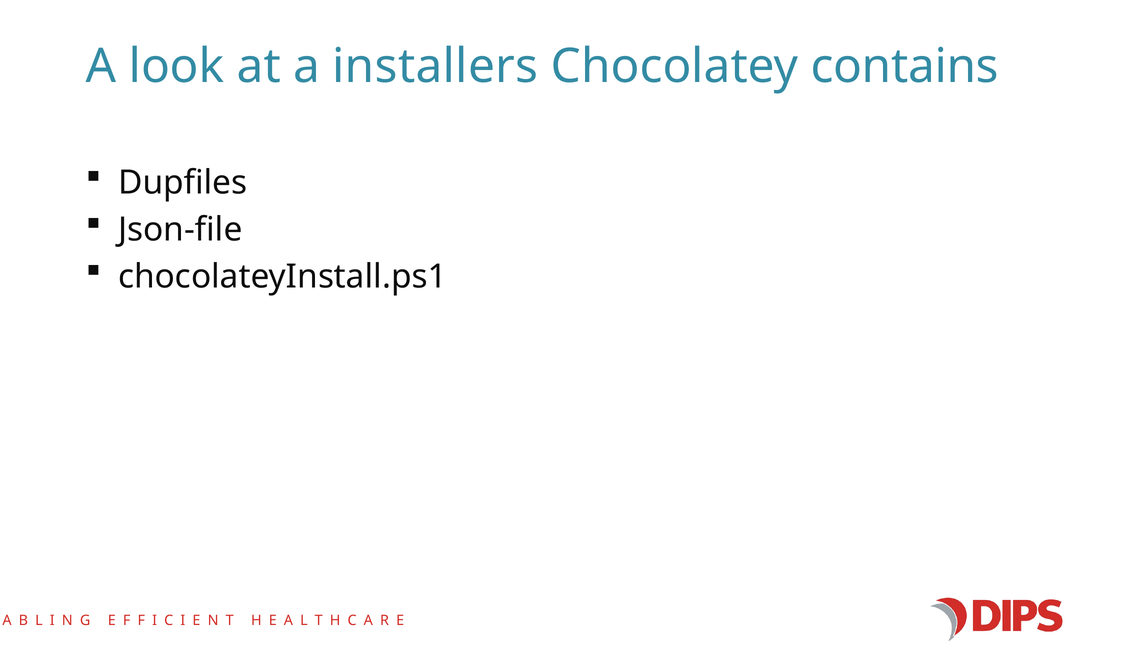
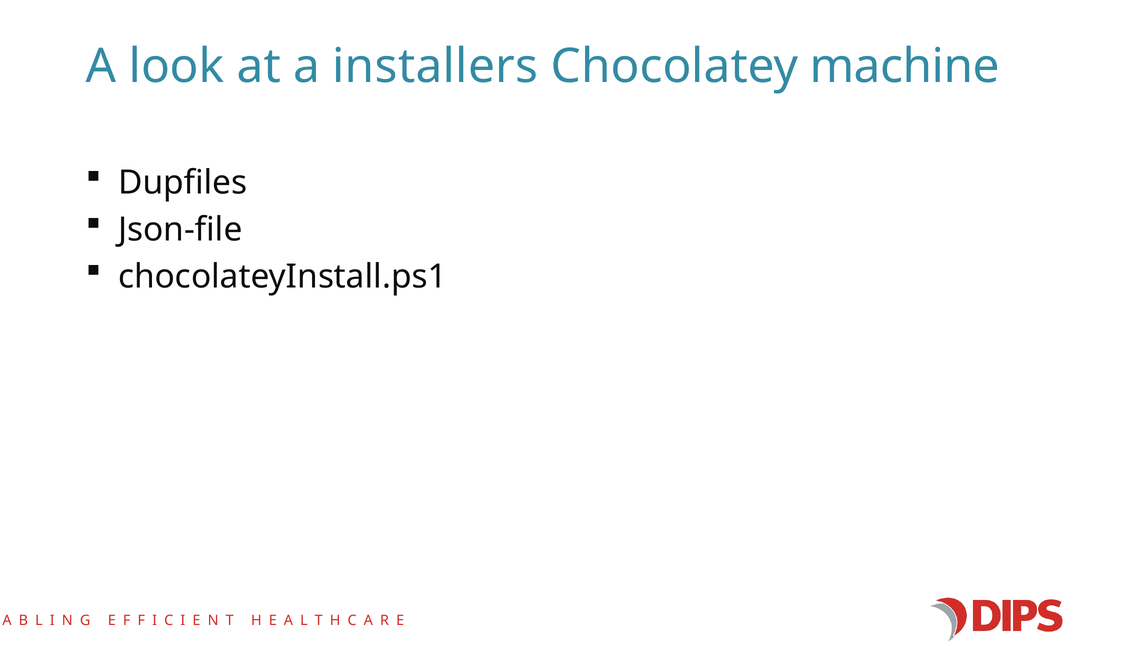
contains: contains -> machine (905, 66)
